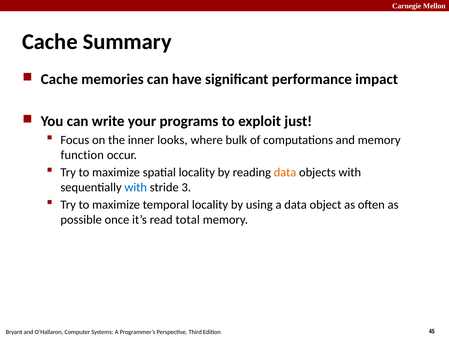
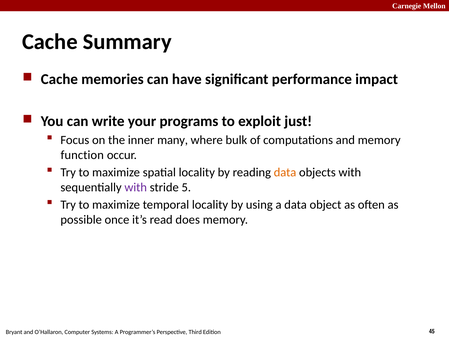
looks: looks -> many (173, 140)
with colour: blue -> purple (136, 187)
3: 3 -> 5 (186, 187)
total: total -> does (188, 220)
